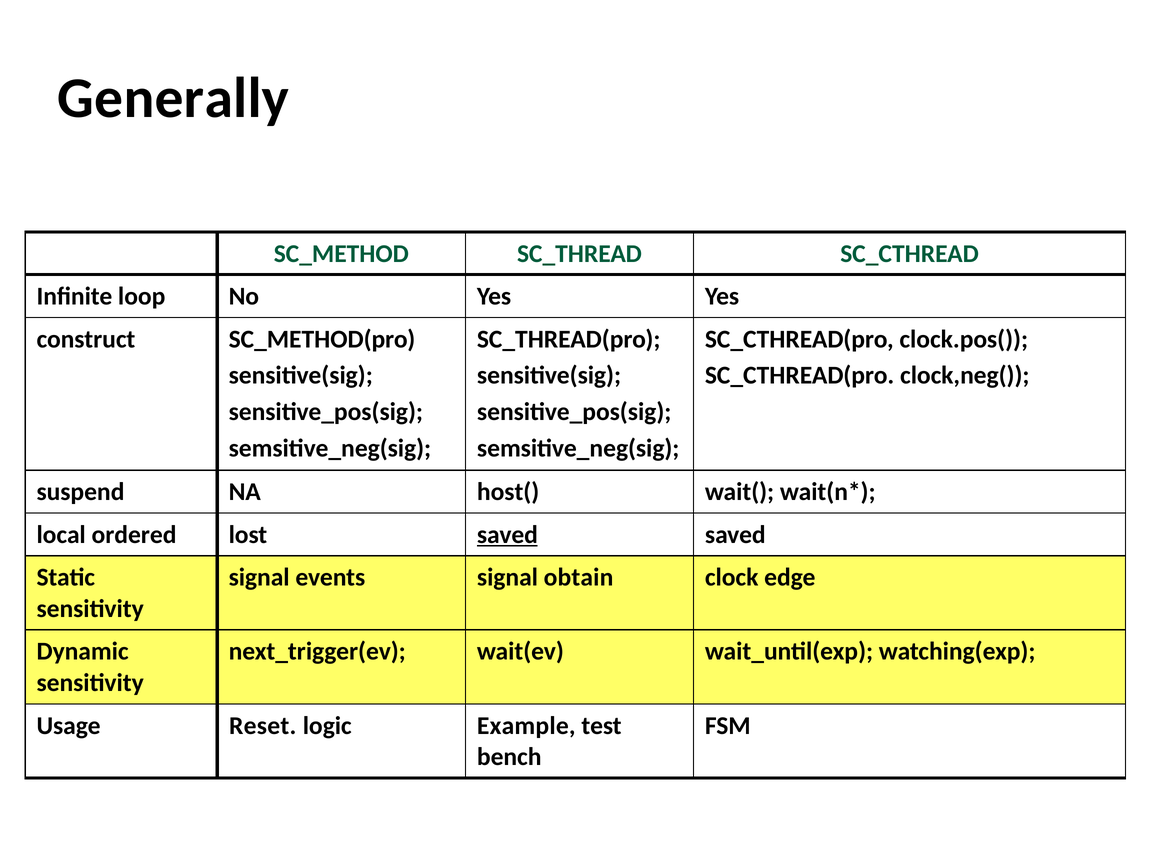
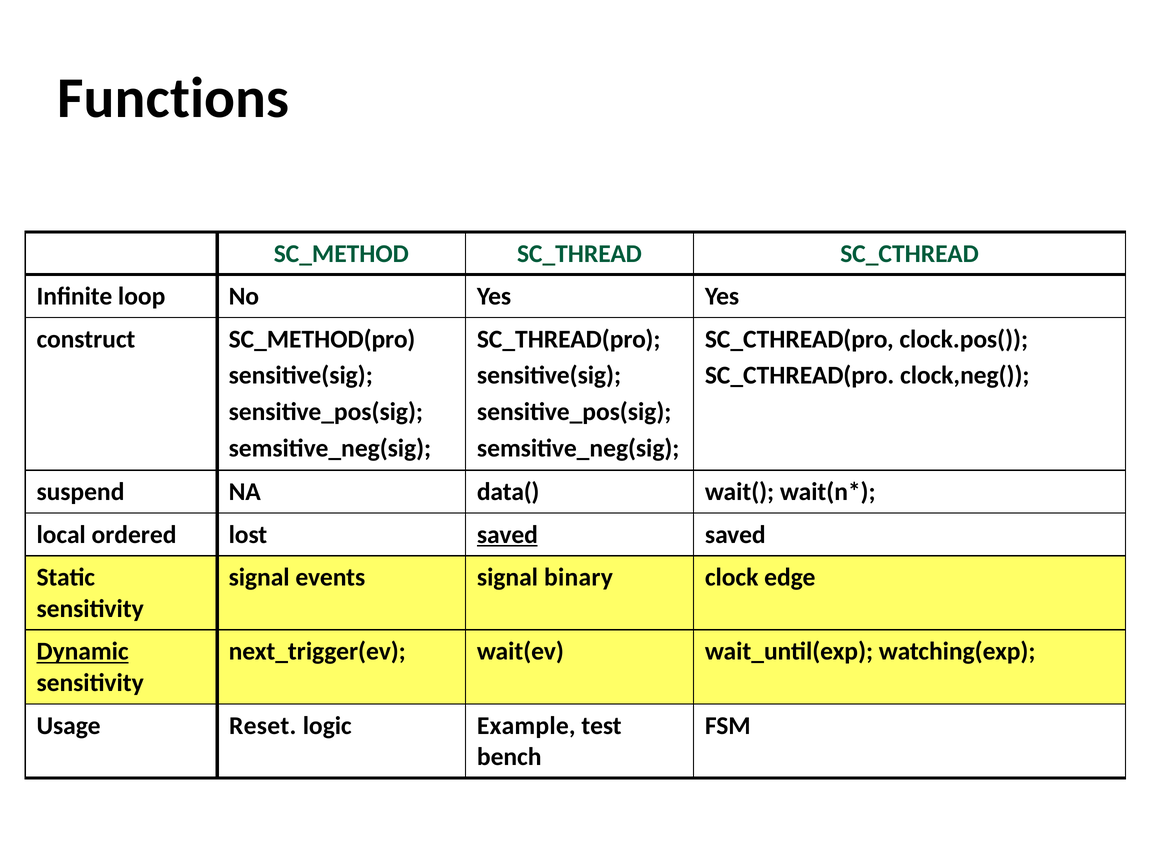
Generally: Generally -> Functions (173, 98)
host(: host( -> data( (508, 492)
obtain: obtain -> binary (578, 577)
Dynamic underline: none -> present (83, 652)
